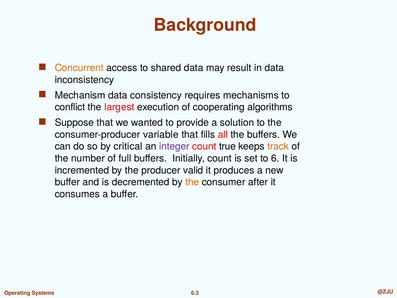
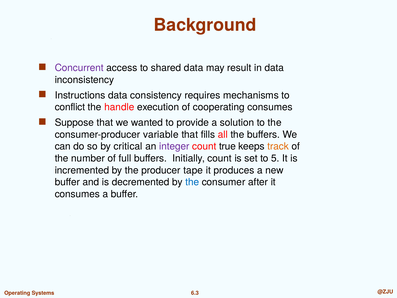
Concurrent colour: orange -> purple (79, 68)
Mechanism: Mechanism -> Instructions (80, 95)
largest: largest -> handle (119, 107)
cooperating algorithms: algorithms -> consumes (270, 107)
6: 6 -> 5 (275, 158)
valid: valid -> tape (193, 170)
the colour: orange -> blue (192, 182)
